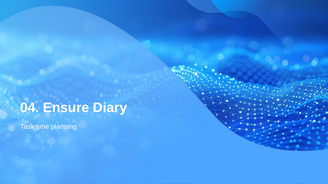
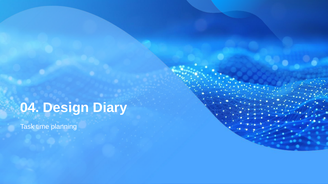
Ensure: Ensure -> Design (66, 108)
